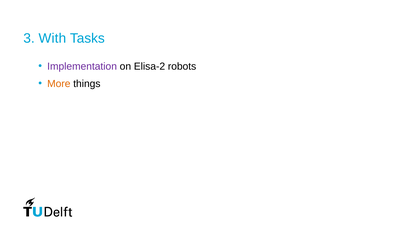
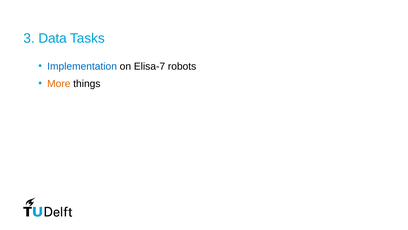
With: With -> Data (53, 38)
Implementation colour: purple -> blue (82, 66)
Elisa-2: Elisa-2 -> Elisa-7 (149, 66)
